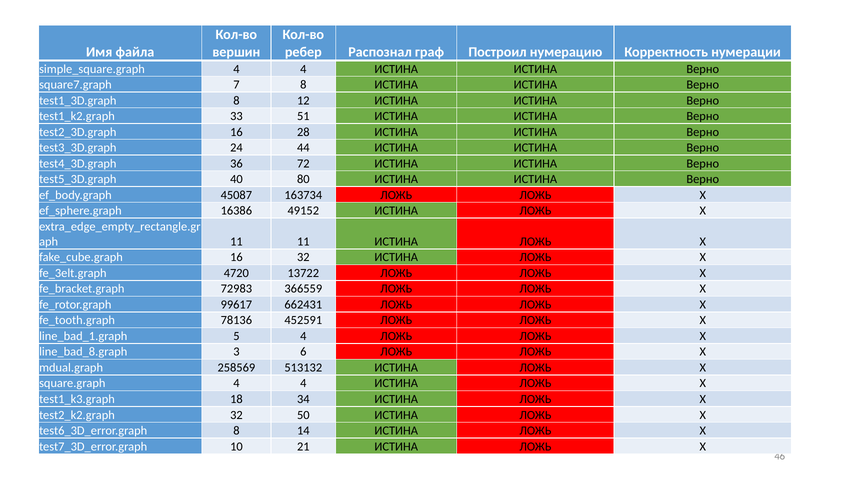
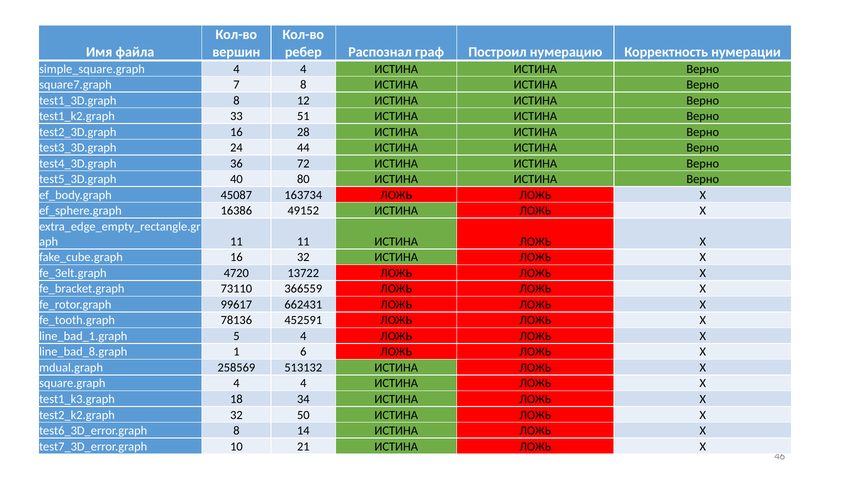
72983: 72983 -> 73110 (236, 289)
3: 3 -> 1 (236, 352)
